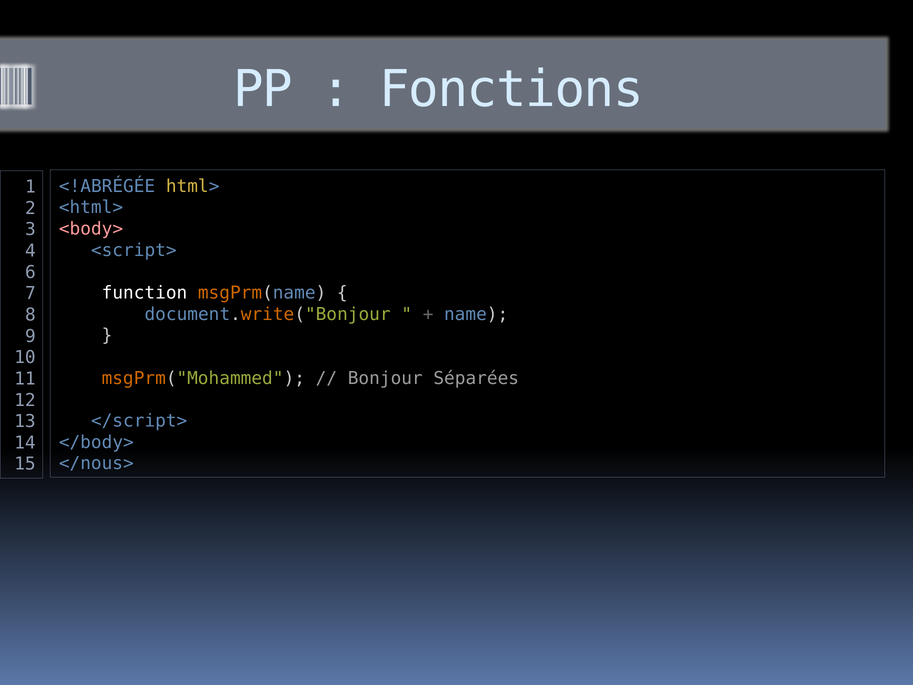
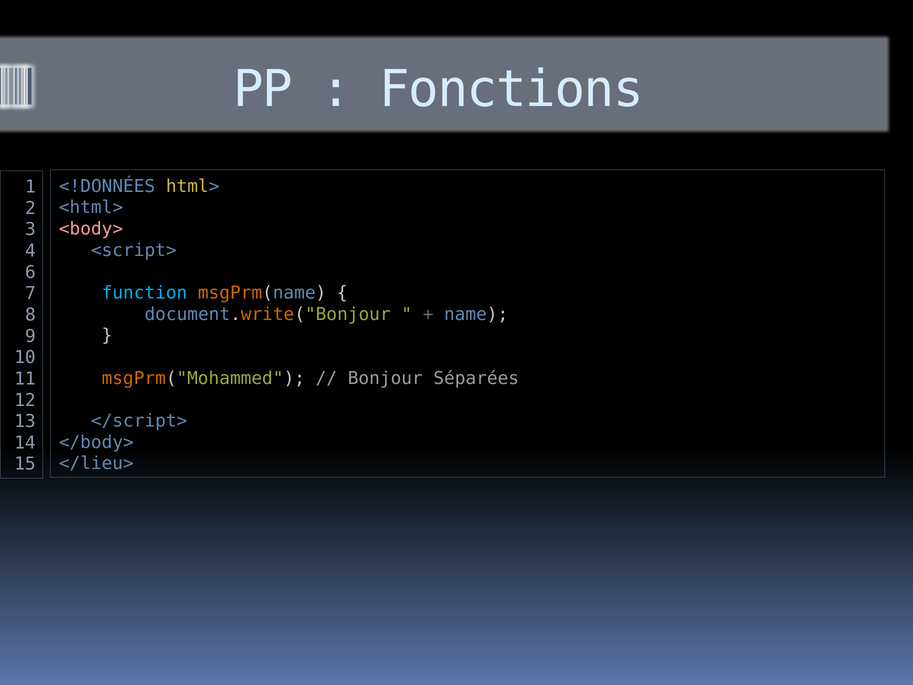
<!ABRÉGÉE: <!ABRÉGÉE -> <!DONNÉES (107, 186)
function colour: white -> light blue (144, 293)
</nous>: </nous> -> </lieu> (96, 463)
